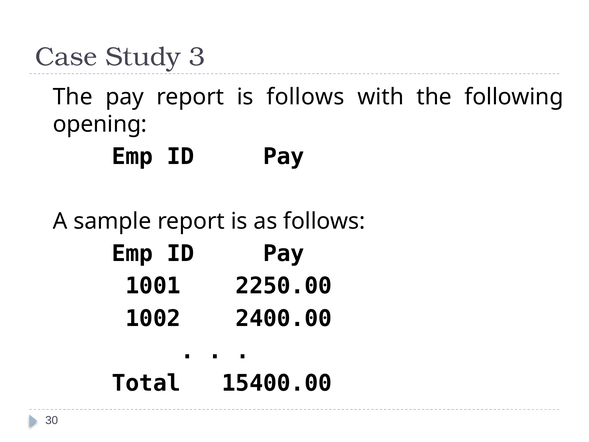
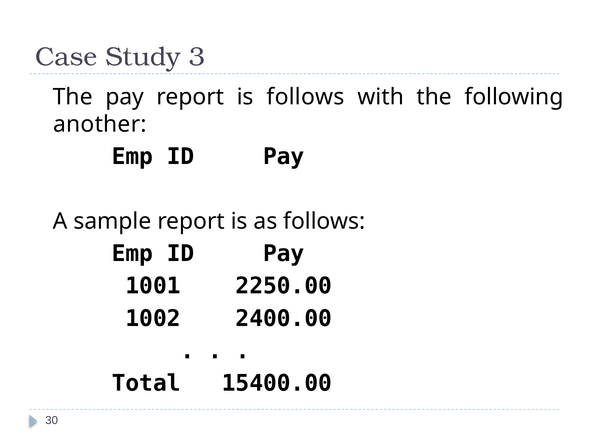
opening: opening -> another (100, 124)
